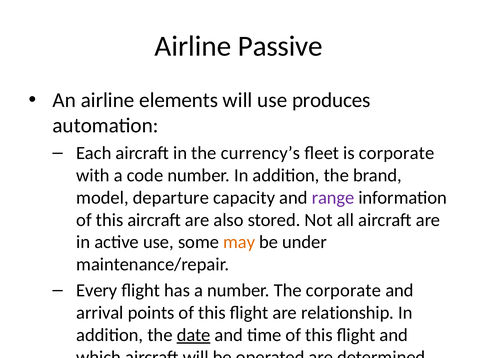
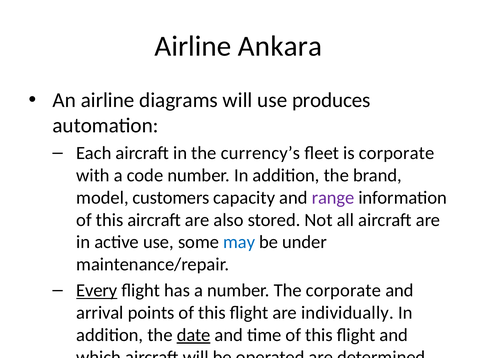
Passive: Passive -> Ankara (280, 46)
elements: elements -> diagrams (179, 100)
departure: departure -> customers (171, 197)
may colour: orange -> blue (239, 242)
Every underline: none -> present (97, 290)
relationship: relationship -> individually (347, 313)
